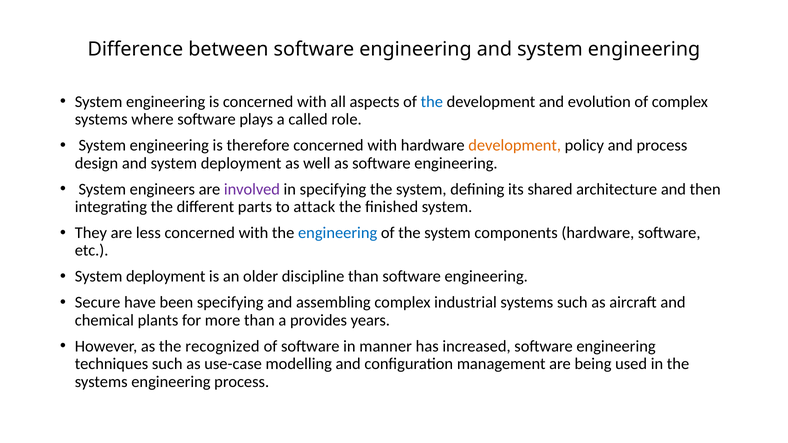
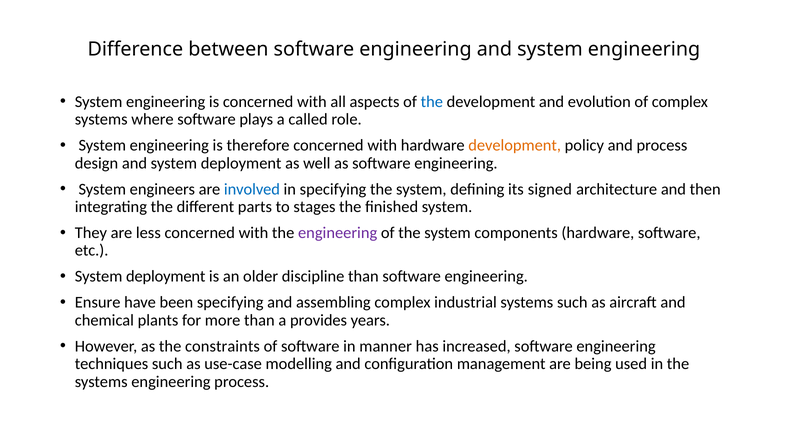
involved colour: purple -> blue (252, 189)
shared: shared -> signed (550, 189)
attack: attack -> stages (314, 207)
engineering colour: blue -> purple (338, 233)
Secure: Secure -> Ensure (98, 303)
recognized: recognized -> constraints (222, 346)
